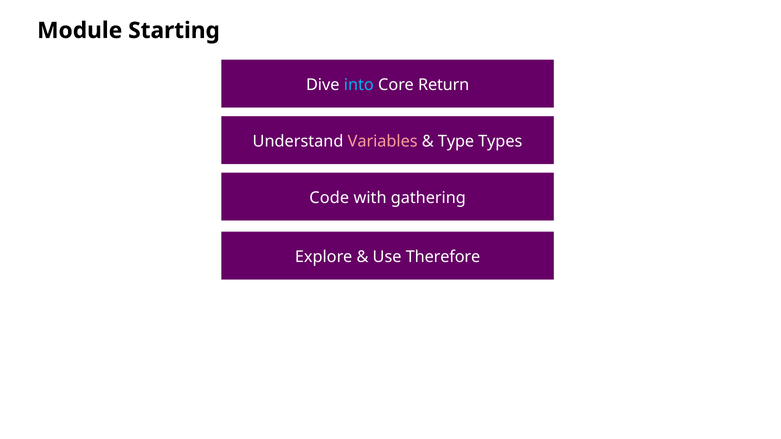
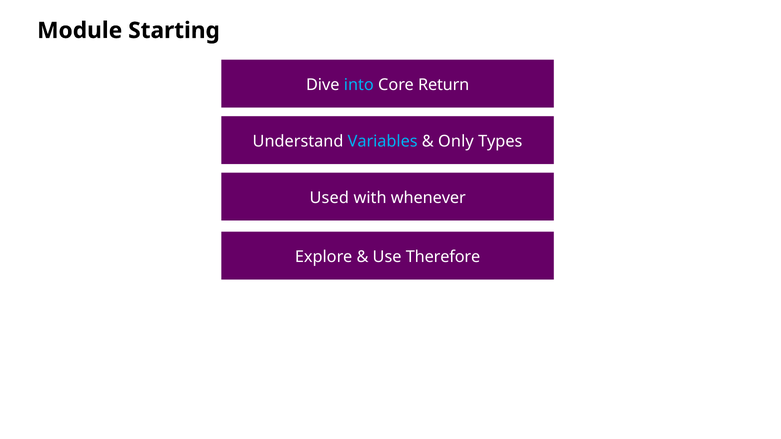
Variables colour: pink -> light blue (383, 141)
Type: Type -> Only (456, 141)
Code: Code -> Used (329, 198)
gathering: gathering -> whenever (428, 198)
